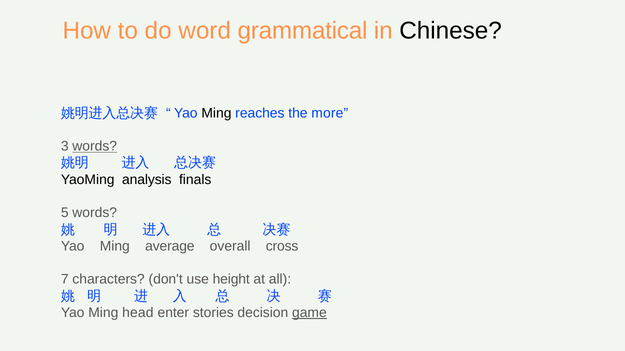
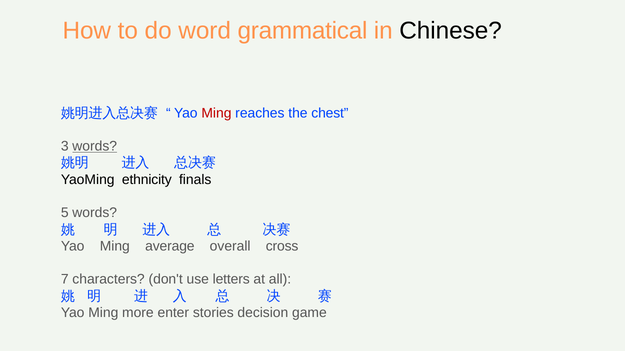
Ming colour: black -> red (216, 113)
more: more -> chest (330, 113)
analysis: analysis -> ethnicity (147, 180)
height: height -> letters (231, 280)
head: head -> more (138, 313)
game underline: present -> none (309, 313)
